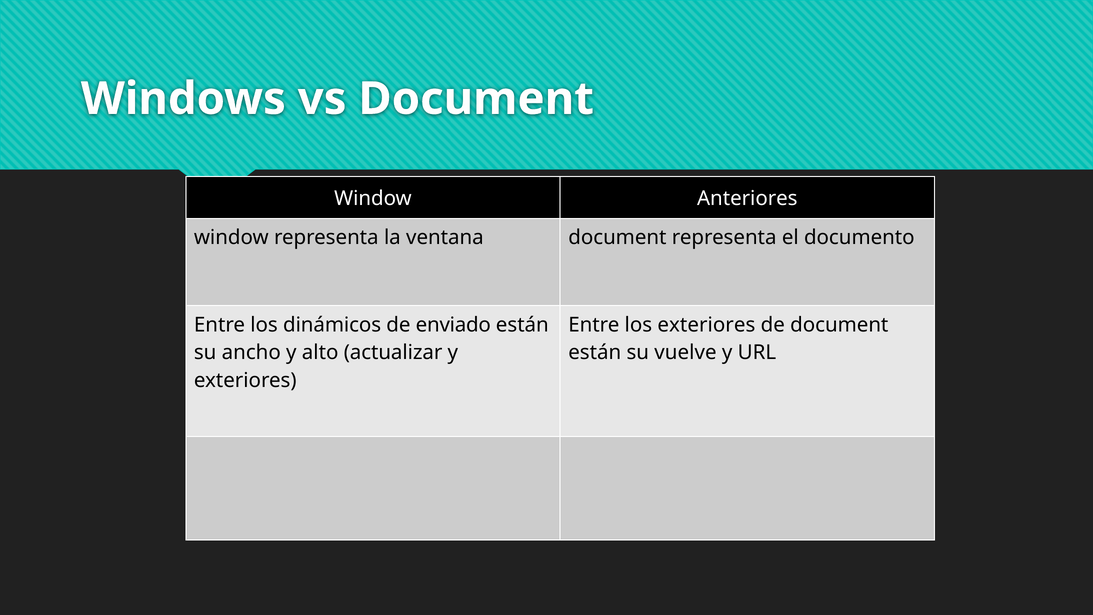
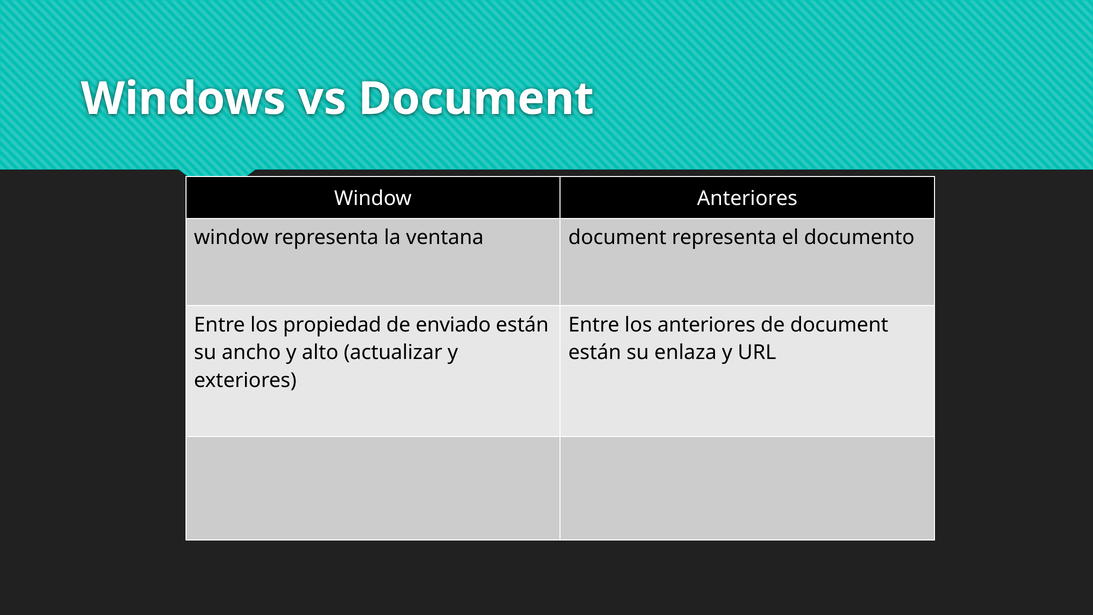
dinámicos: dinámicos -> propiedad (332, 325)
los exteriores: exteriores -> anteriores (706, 325)
vuelve: vuelve -> enlaza (686, 353)
